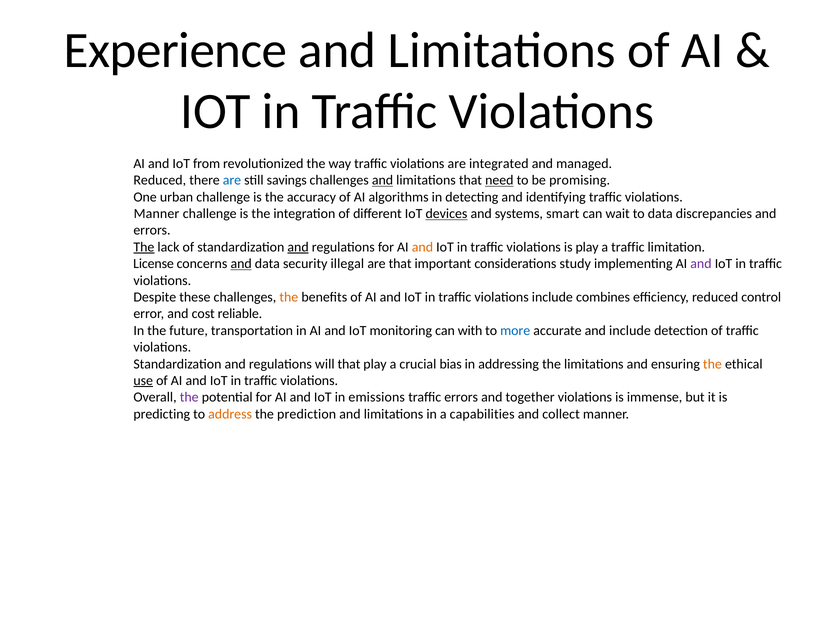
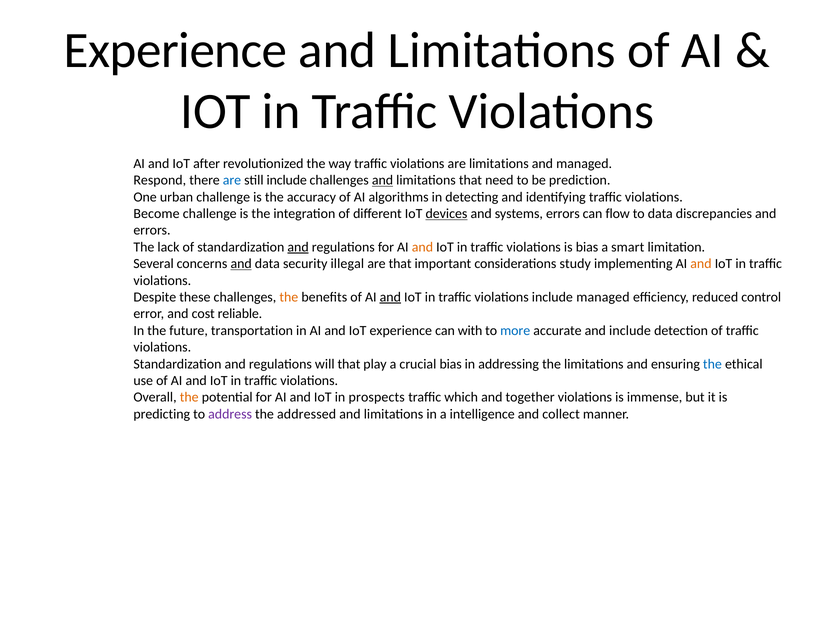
from: from -> after (207, 164)
are integrated: integrated -> limitations (499, 164)
Reduced: Reduced -> Respond (160, 180)
still savings: savings -> include (287, 180)
need underline: present -> none (499, 180)
promising: promising -> prediction (580, 180)
Manner: Manner -> Become (157, 214)
systems smart: smart -> errors (563, 214)
wait: wait -> flow (618, 214)
The underline: present -> none (144, 247)
is play: play -> bias (587, 247)
a traffic: traffic -> smart (628, 247)
License: License -> Several (154, 264)
and colour: purple -> orange (701, 264)
and underline: none -> present (390, 297)
include combines: combines -> managed (603, 297)
IoT monitoring: monitoring -> experience (401, 331)
the colour: orange -> blue (712, 364)
use underline: present -> none (143, 381)
the colour: purple -> orange (189, 397)
emissions: emissions -> prospects (377, 397)
traffic errors: errors -> which (461, 397)
address colour: orange -> purple (230, 414)
prediction: prediction -> addressed (307, 414)
capabilities: capabilities -> intelligence (482, 414)
